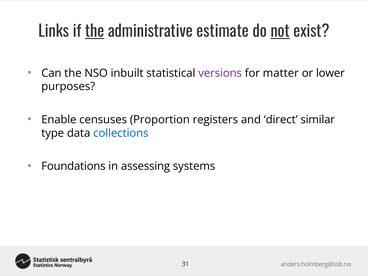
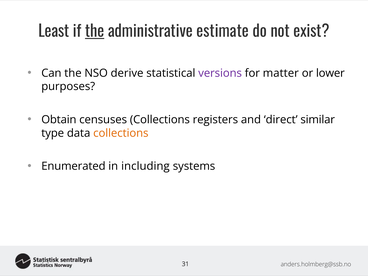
Links: Links -> Least (54, 31)
not underline: present -> none (280, 31)
inbuilt: inbuilt -> derive (127, 73)
Enable: Enable -> Obtain (59, 120)
censuses Proportion: Proportion -> Collections (160, 120)
collections colour: blue -> orange (121, 133)
Foundations: Foundations -> Enumerated (73, 166)
assessing: assessing -> including (145, 166)
